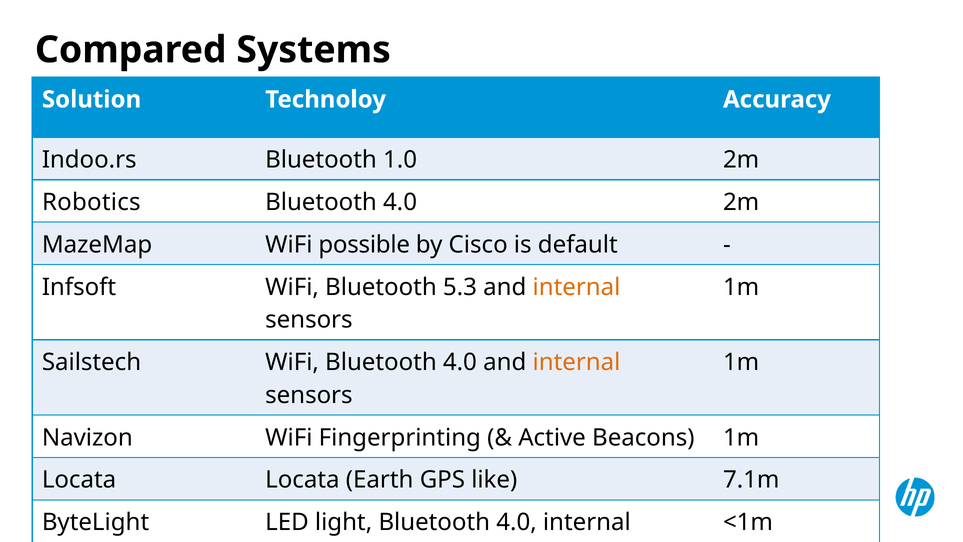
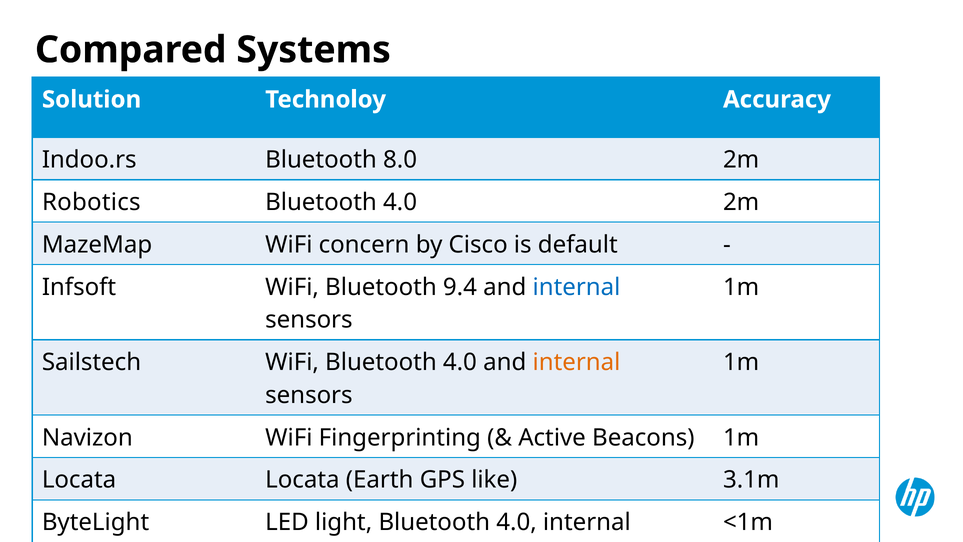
1.0: 1.0 -> 8.0 (400, 160)
possible: possible -> concern (364, 245)
5.3: 5.3 -> 9.4 (460, 287)
internal colour: orange -> blue (576, 287)
7.1m: 7.1m -> 3.1m (751, 480)
